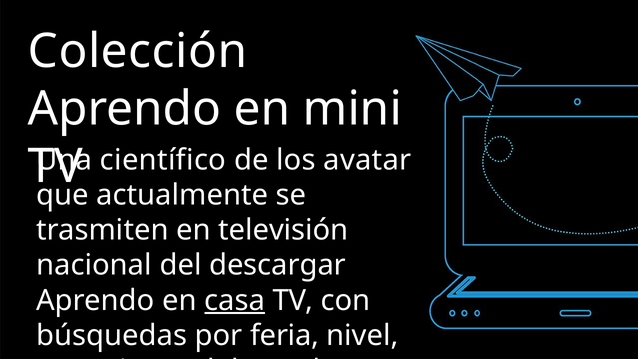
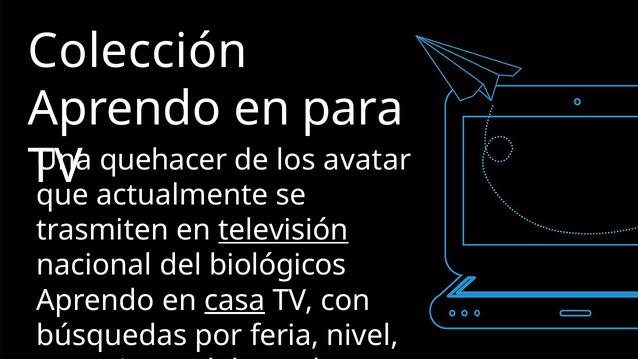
mini: mini -> para (353, 109)
científico: científico -> quehacer (163, 160)
televisión underline: none -> present (283, 230)
descargar: descargar -> biológicos (278, 265)
